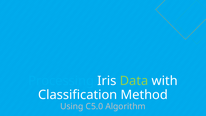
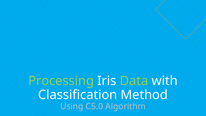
Processing colour: light blue -> light green (61, 81)
